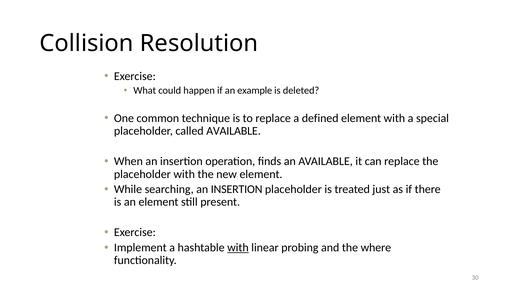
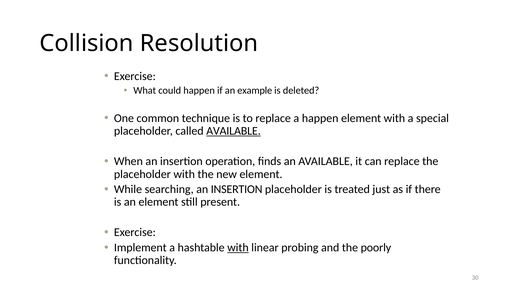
a defined: defined -> happen (320, 118)
AVAILABLE underline: none -> present (233, 131)
where: where -> poorly (376, 248)
